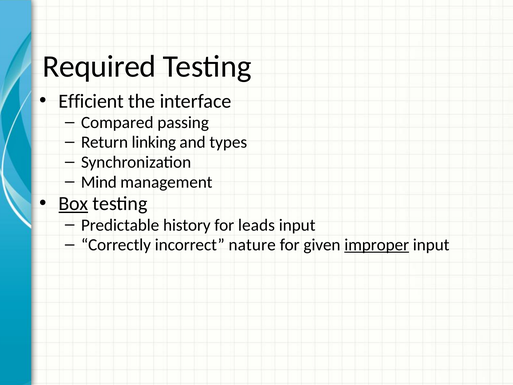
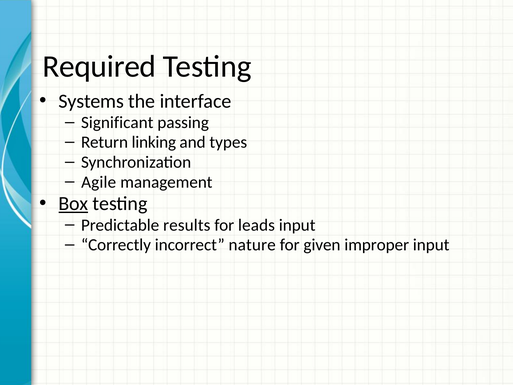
Efficient: Efficient -> Systems (91, 101)
Compared: Compared -> Significant (117, 122)
Mind: Mind -> Agile (99, 182)
history: history -> results (187, 225)
improper underline: present -> none (377, 245)
